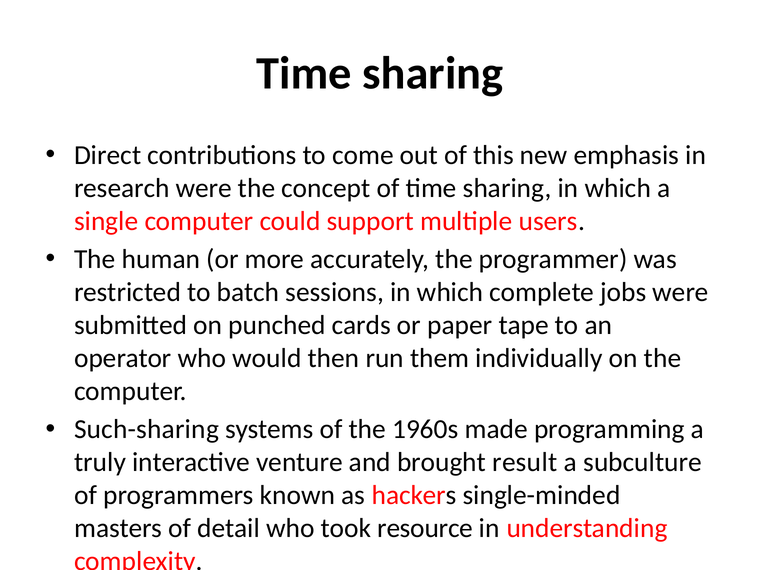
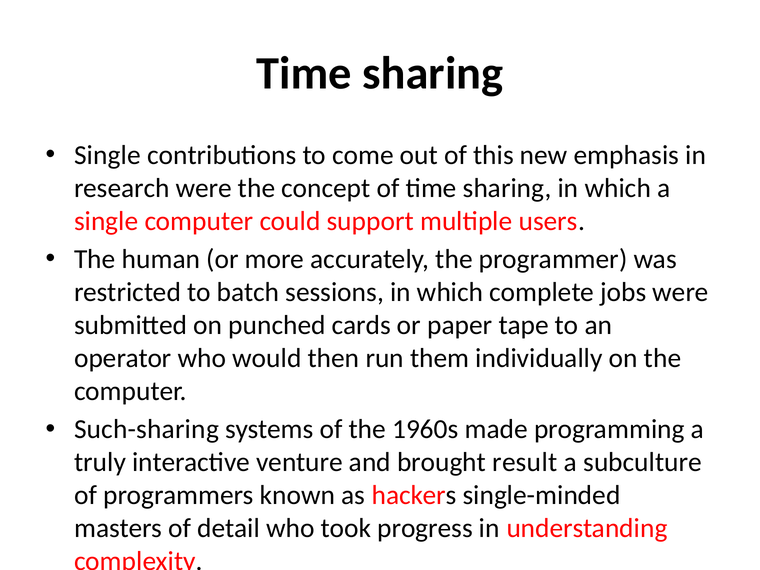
Direct: Direct -> Single (108, 155)
resource: resource -> progress (425, 528)
